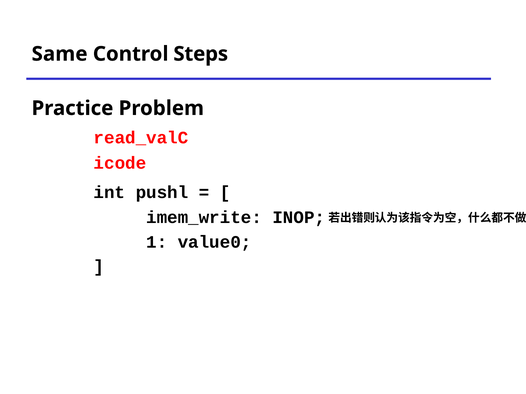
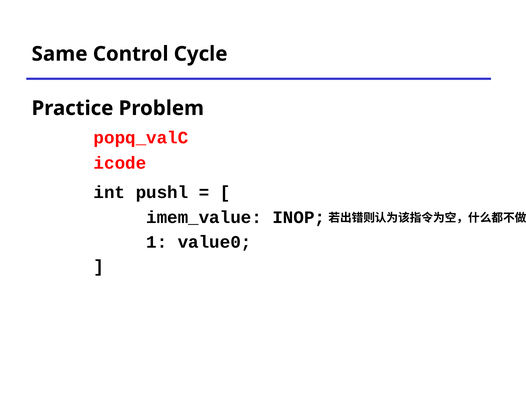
Steps: Steps -> Cycle (201, 54)
read_valC: read_valC -> popq_valC (141, 138)
imem_write: imem_write -> imem_value (204, 218)
